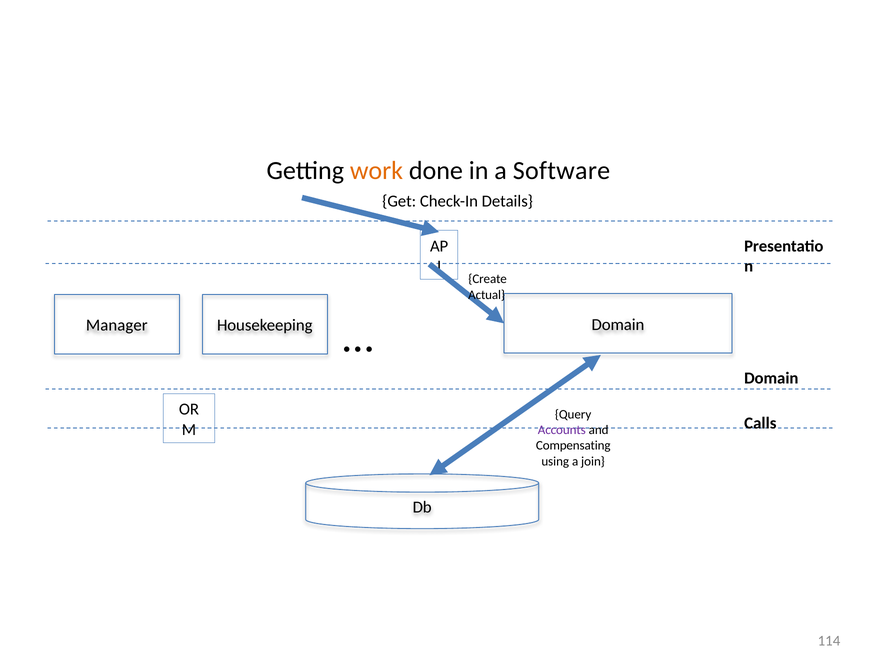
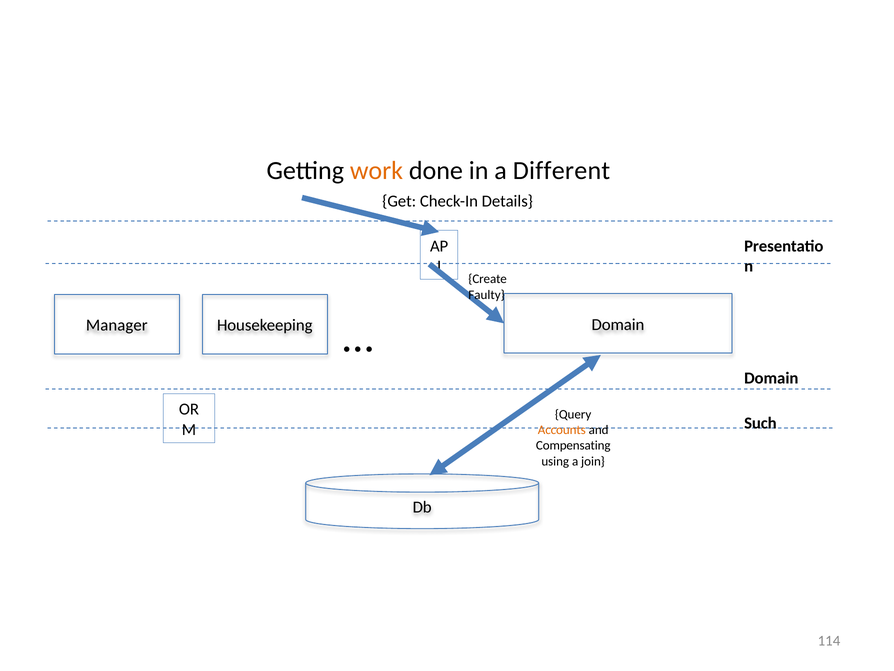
Software: Software -> Different (561, 170)
Actual: Actual -> Faulty (487, 295)
Calls: Calls -> Such (760, 423)
Accounts colour: purple -> orange (562, 430)
